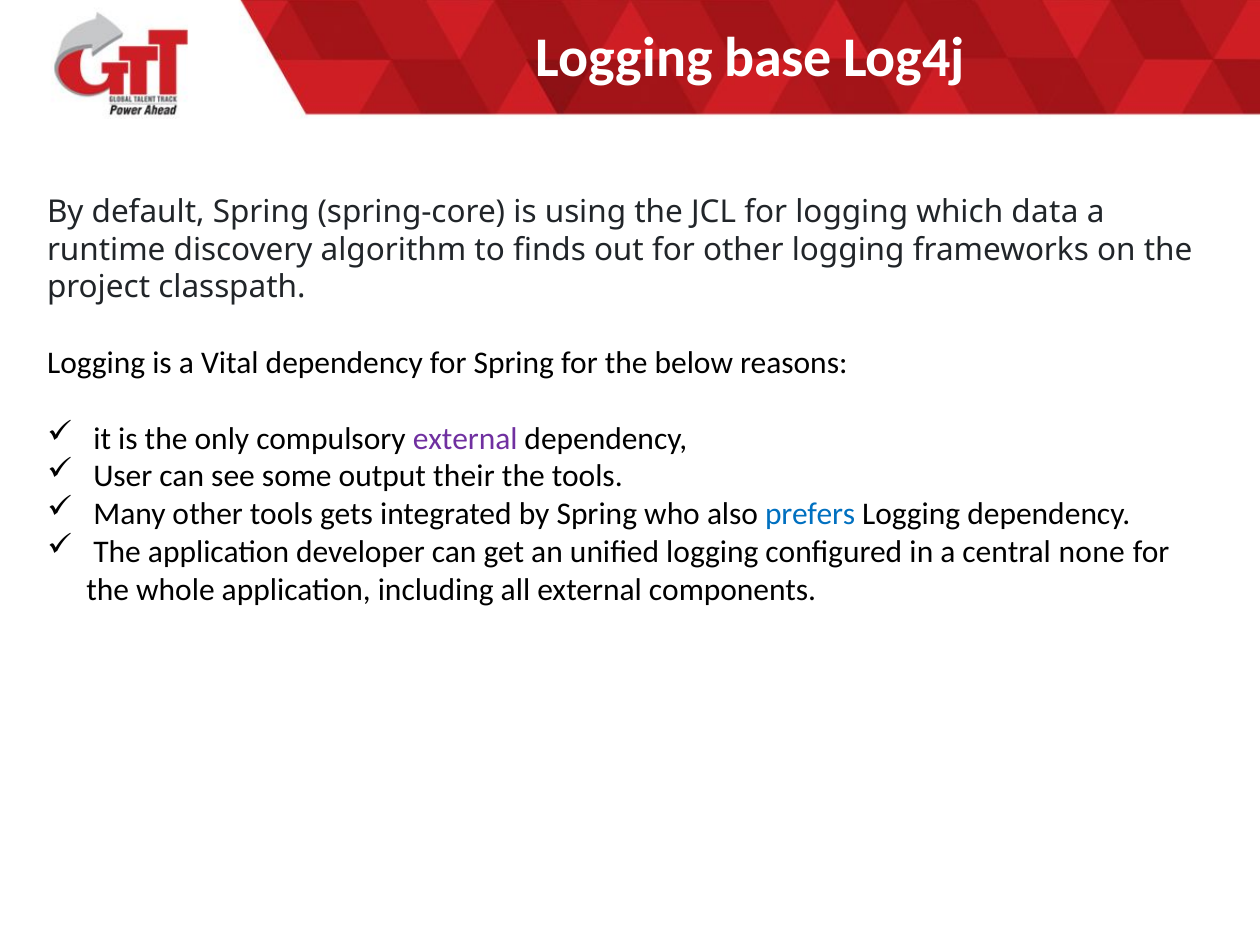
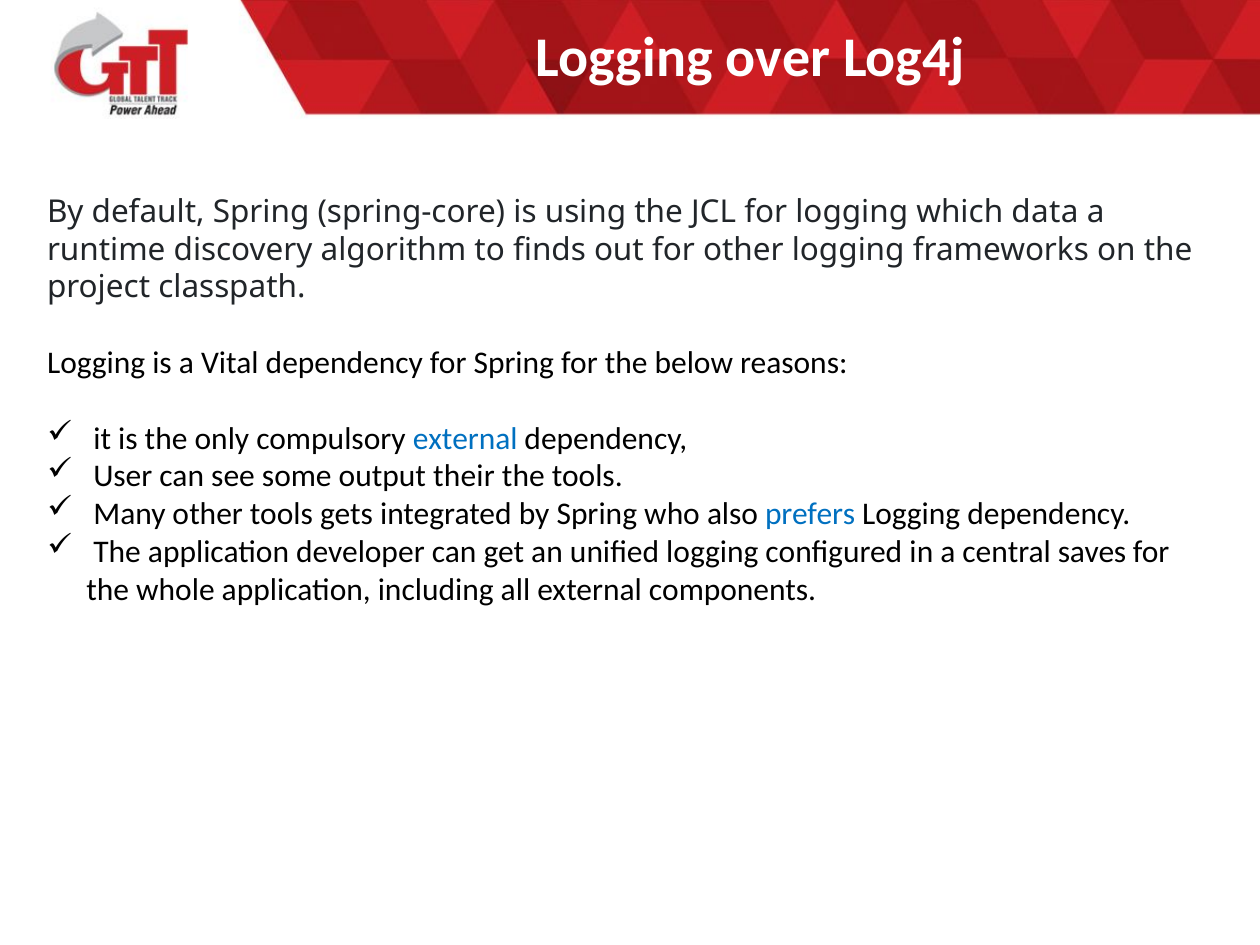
base: base -> over (778, 58)
external colour: purple -> blue (465, 439)
none: none -> saves (1092, 552)
